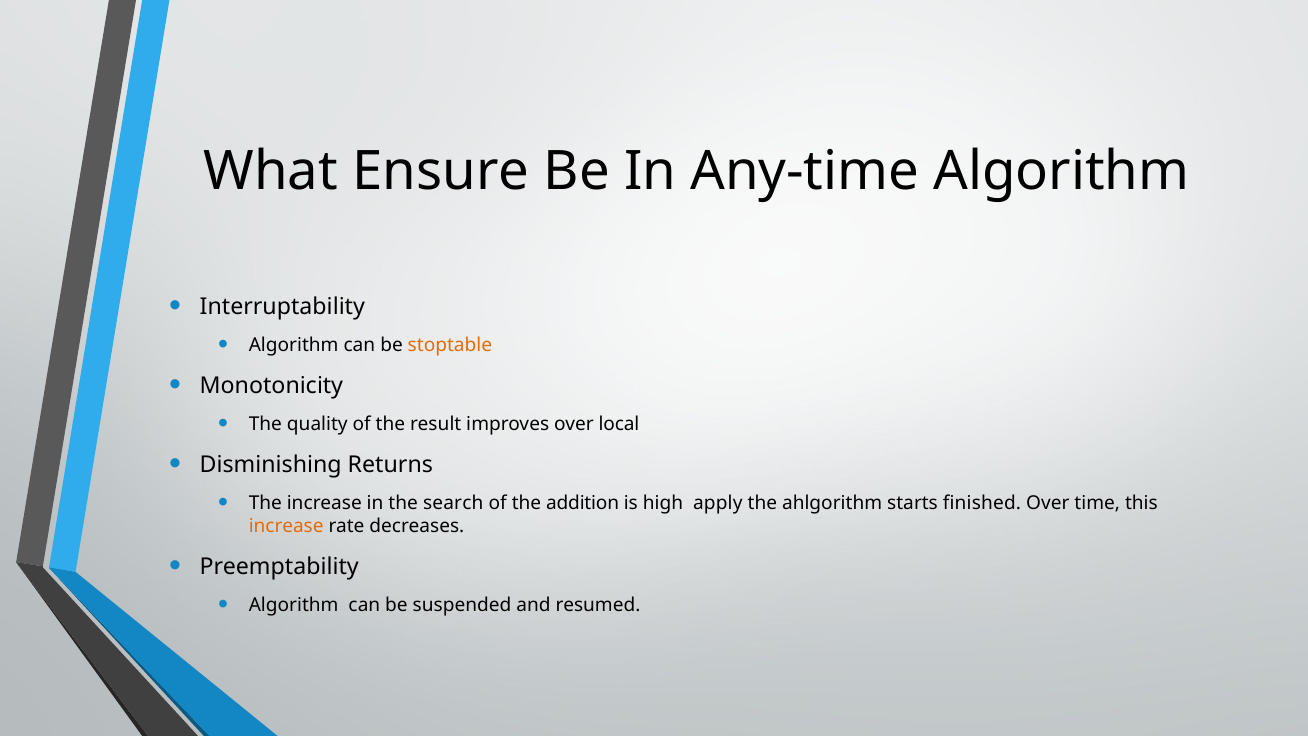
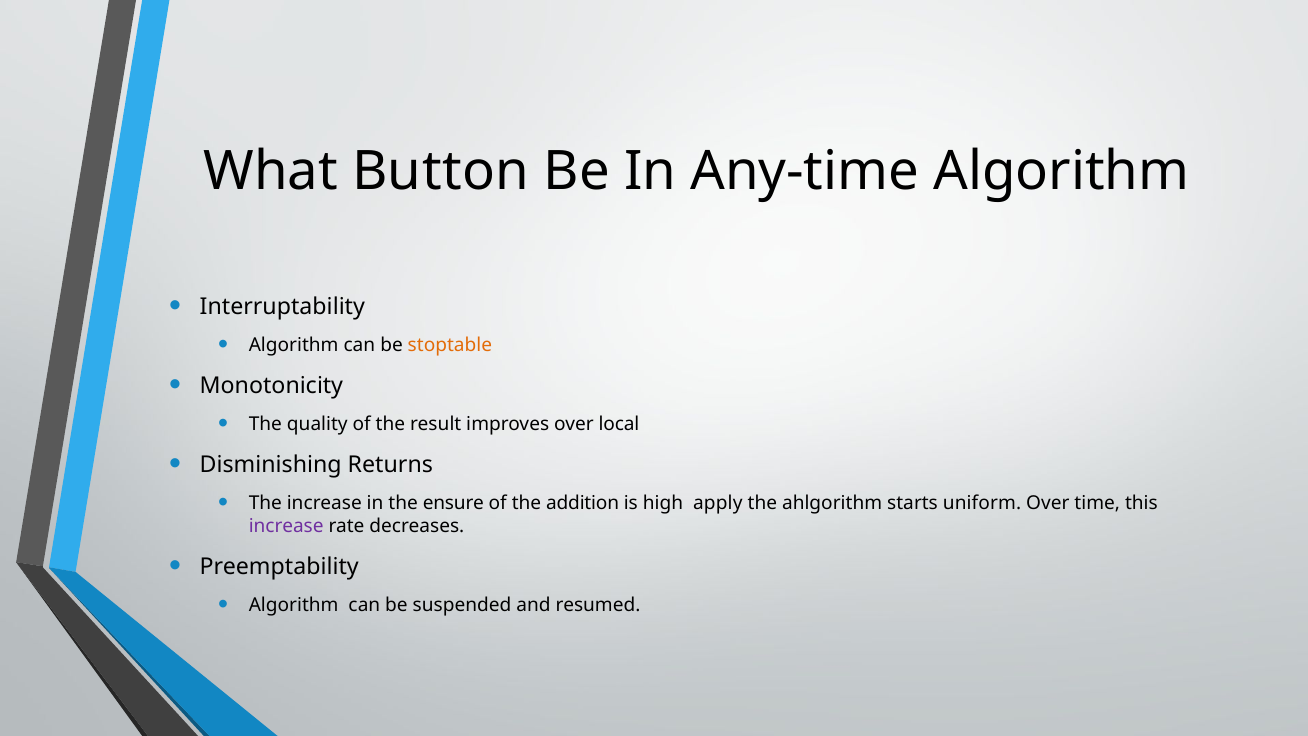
Ensure: Ensure -> Button (441, 171)
search: search -> ensure (453, 503)
finished: finished -> uniform (982, 503)
increase colour: orange -> purple (286, 526)
